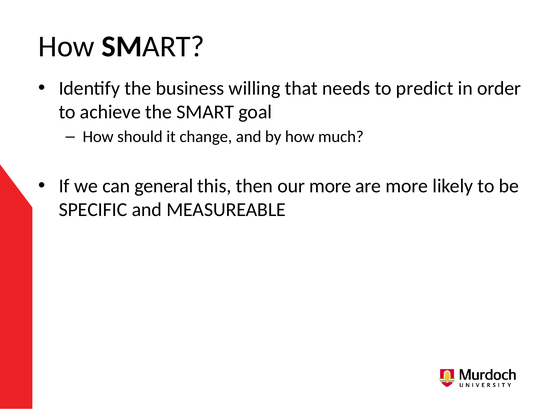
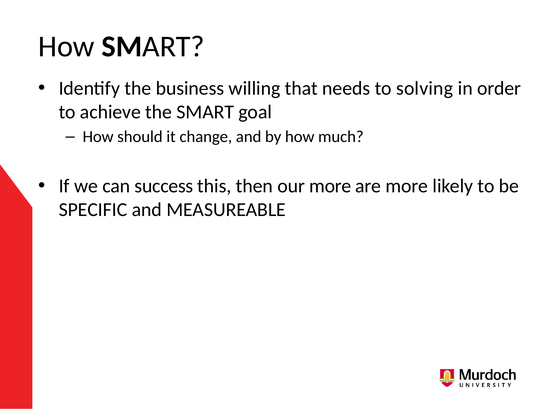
predict: predict -> solving (425, 88)
general: general -> success (164, 186)
